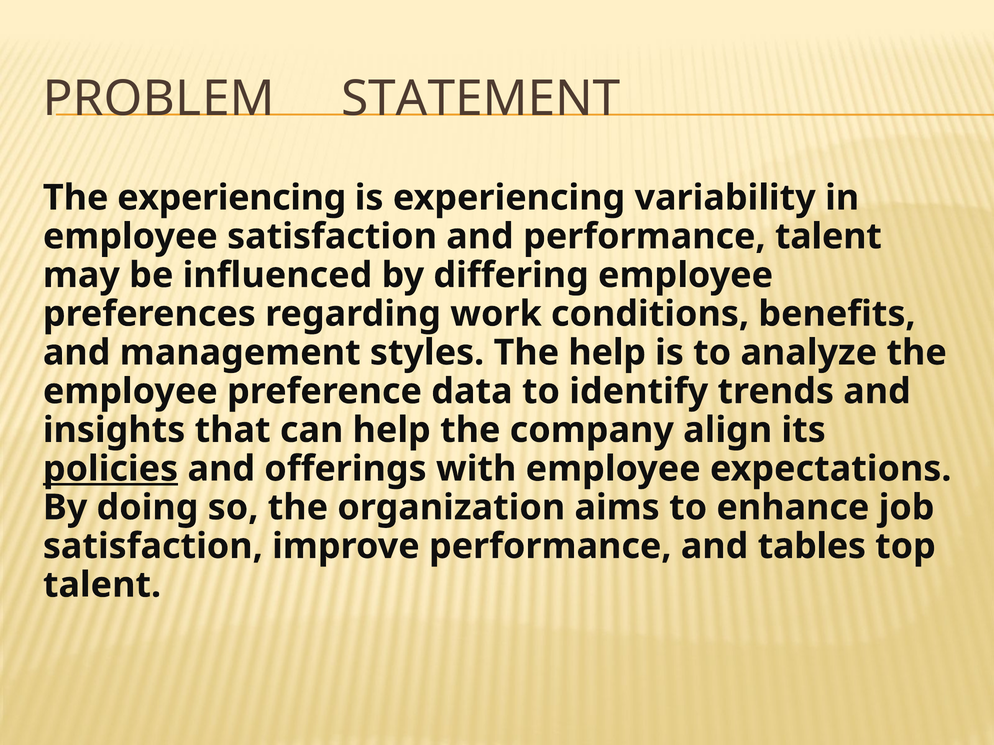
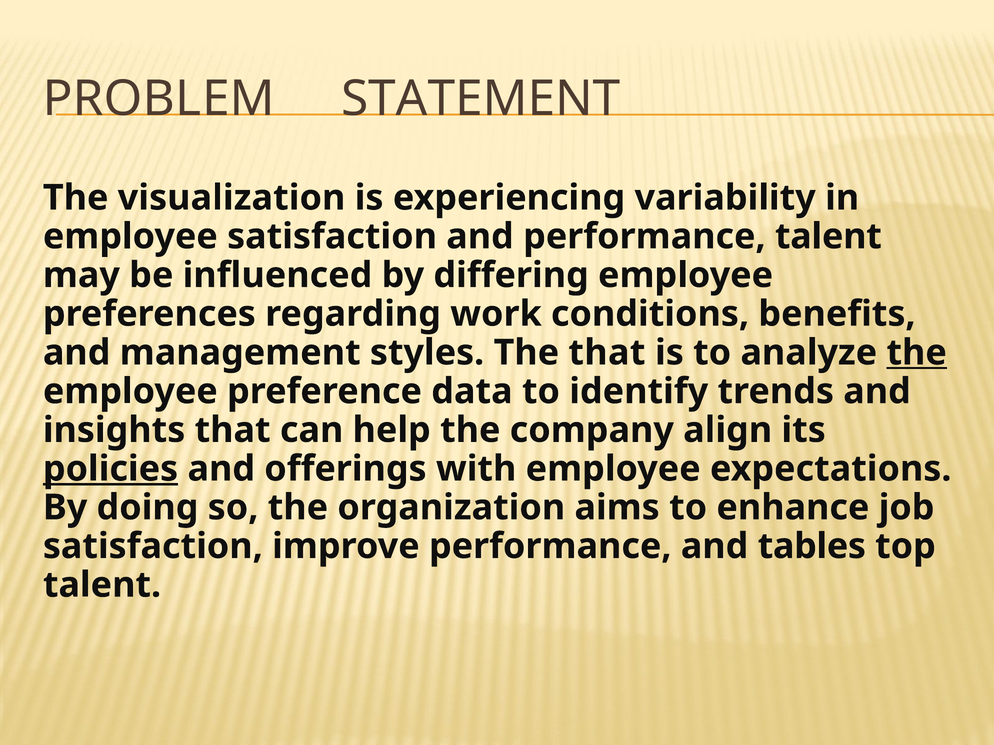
The experiencing: experiencing -> visualization (232, 198)
The help: help -> that (607, 353)
the underline: none -> present (917, 353)
